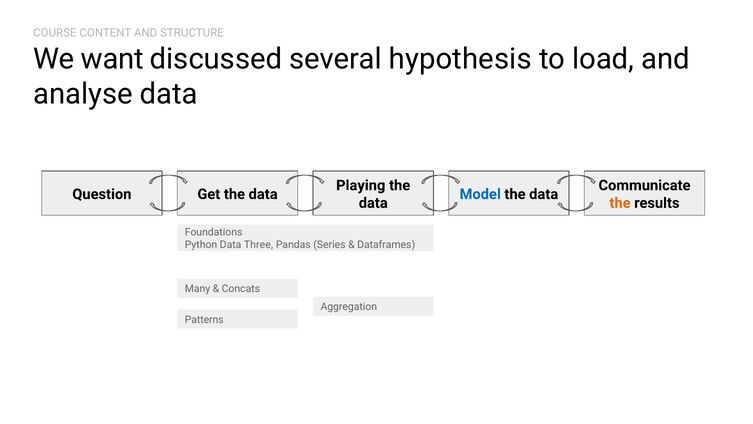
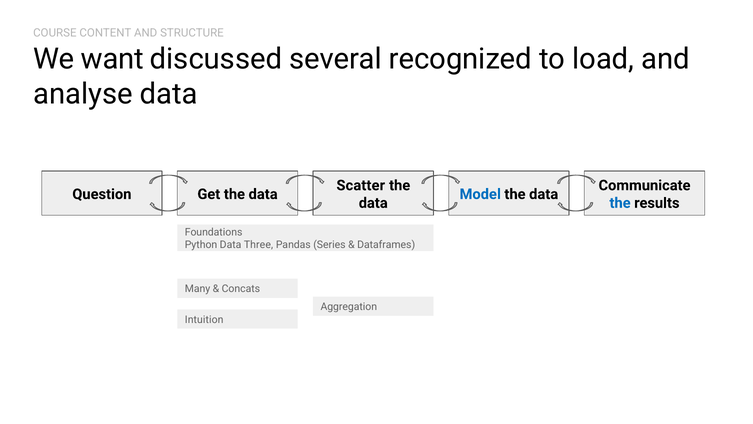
hypothesis: hypothesis -> recognized (460, 59)
Playing: Playing -> Scatter (361, 185)
the colour: orange -> blue (620, 203)
Patterns: Patterns -> Intuition (204, 319)
